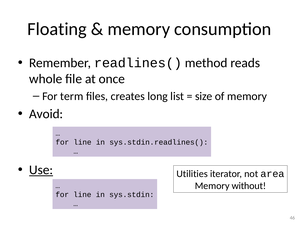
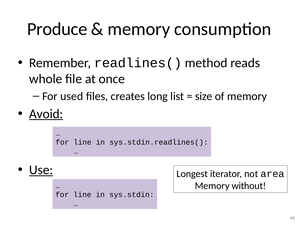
Floating: Floating -> Produce (57, 29)
term: term -> used (72, 96)
Avoid underline: none -> present (46, 114)
Utilities: Utilities -> Longest (192, 173)
